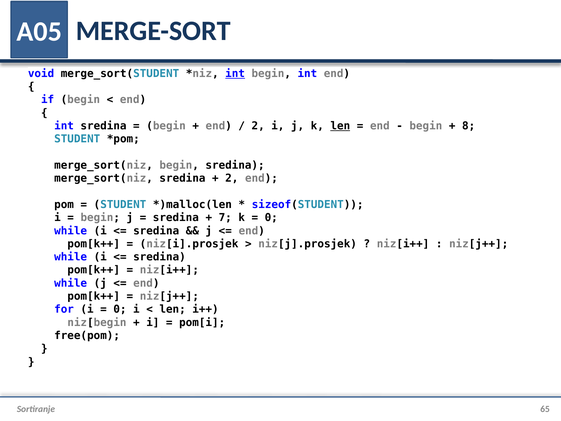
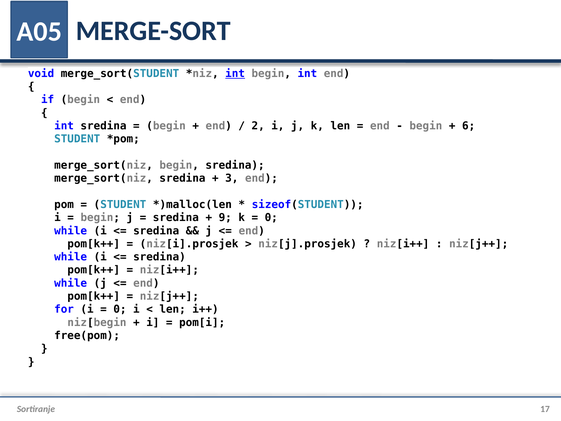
len underline: present -> none (340, 126)
8: 8 -> 6 (469, 126)
2: 2 -> 3 (232, 178)
7: 7 -> 9 (225, 218)
65: 65 -> 17 (545, 409)
